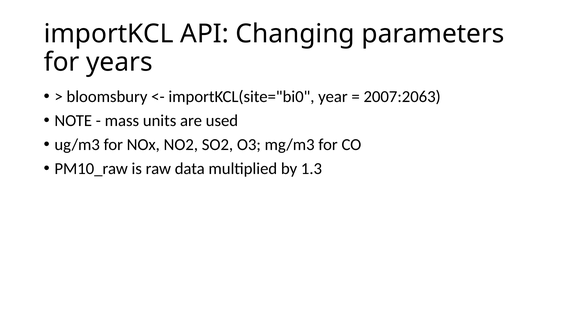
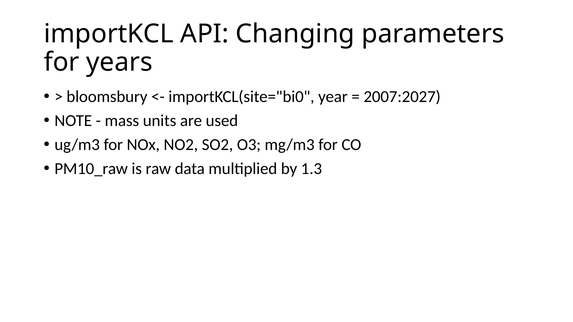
2007:2063: 2007:2063 -> 2007:2027 (402, 97)
